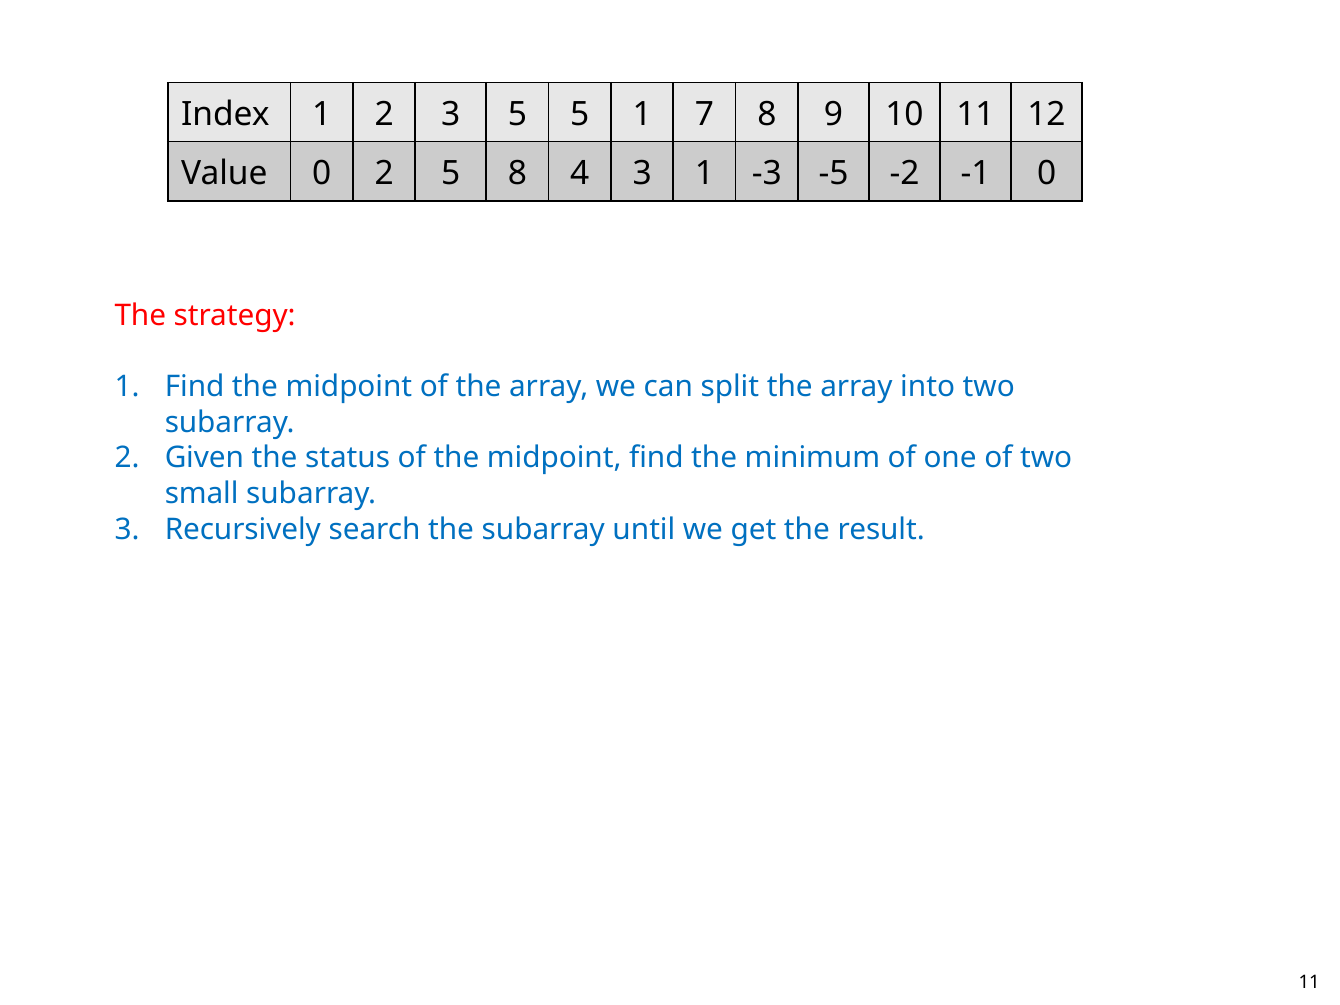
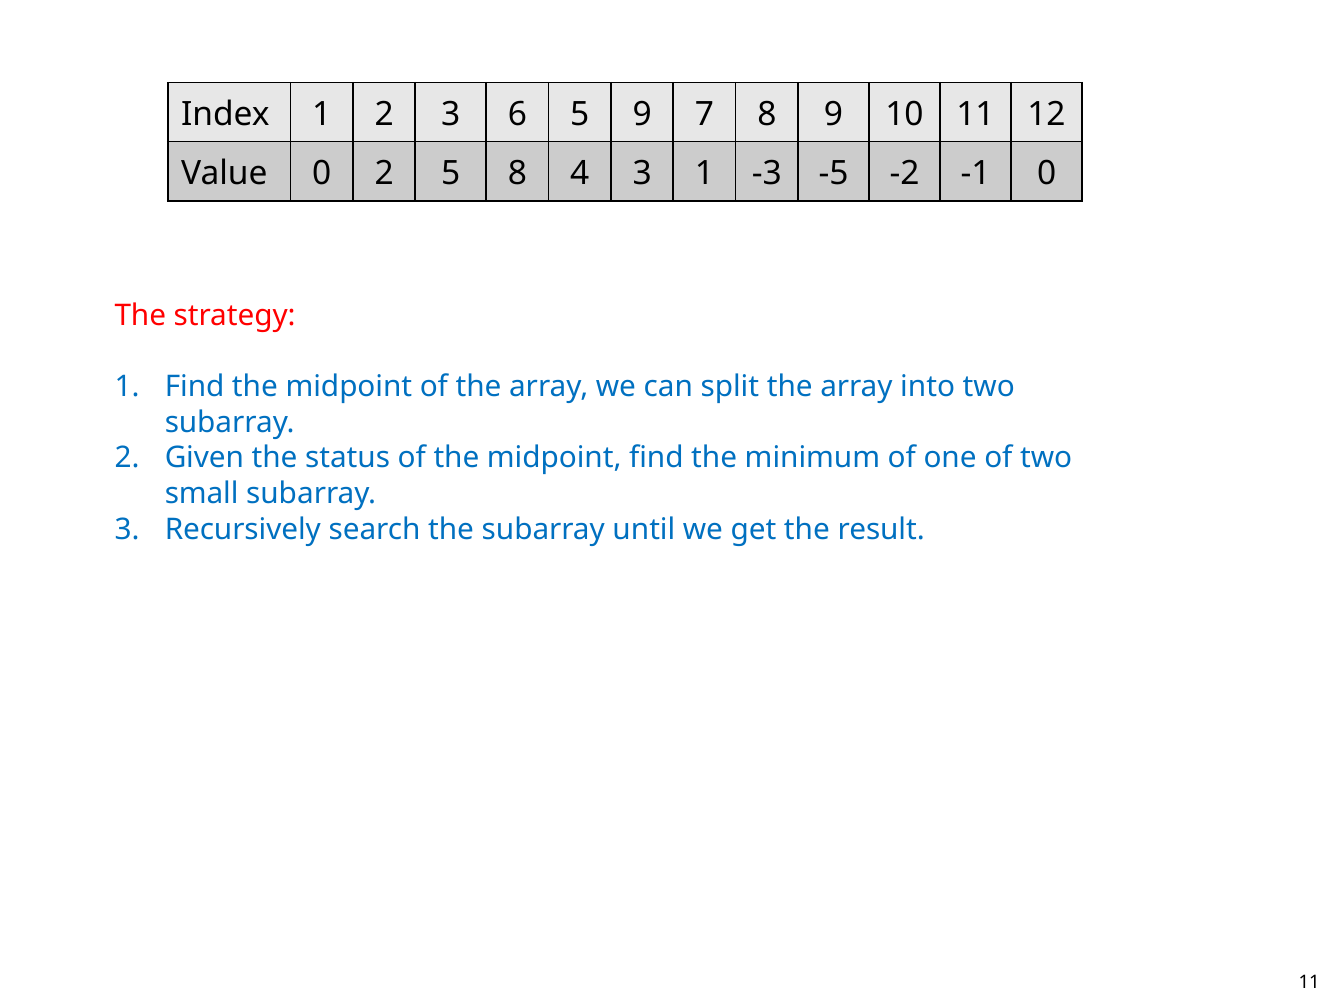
3 5: 5 -> 6 (517, 114)
5 1: 1 -> 9 (642, 114)
